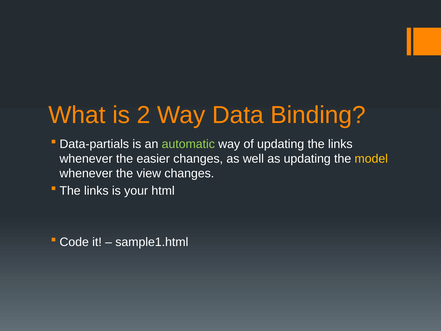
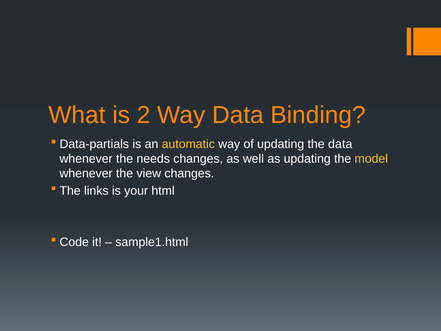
automatic colour: light green -> yellow (188, 144)
updating the links: links -> data (340, 144)
easier: easier -> needs (153, 159)
